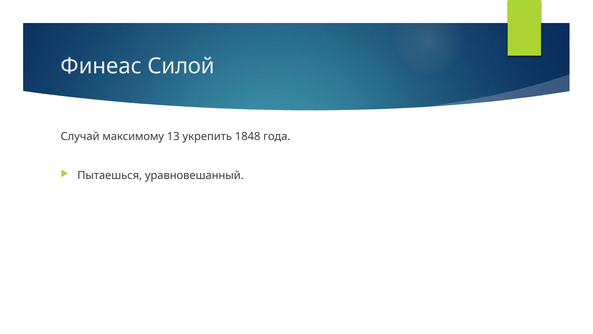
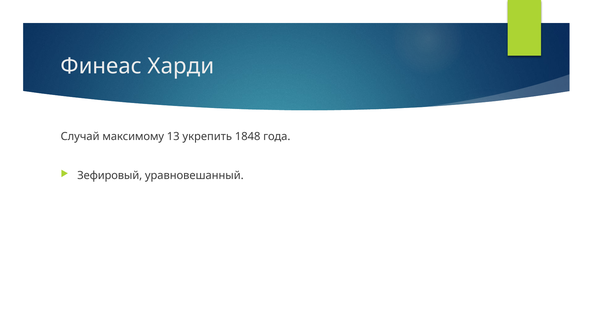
Силой: Силой -> Харди (181, 66)
Пытаешься: Пытаешься -> Зефировый (110, 175)
